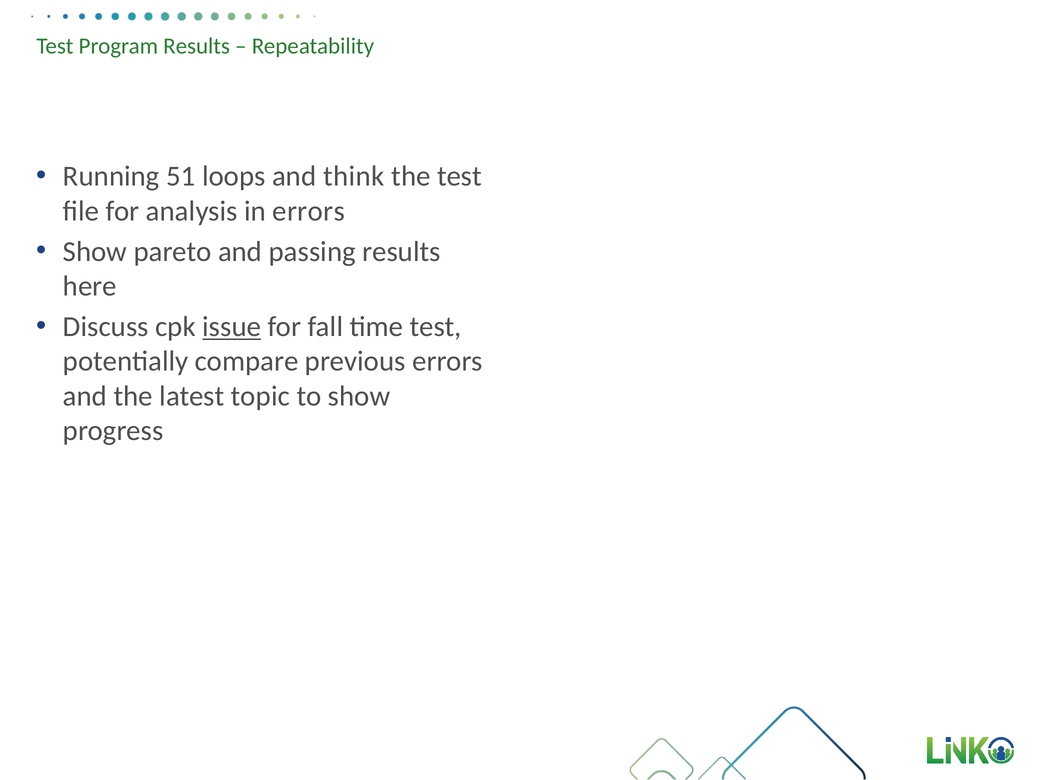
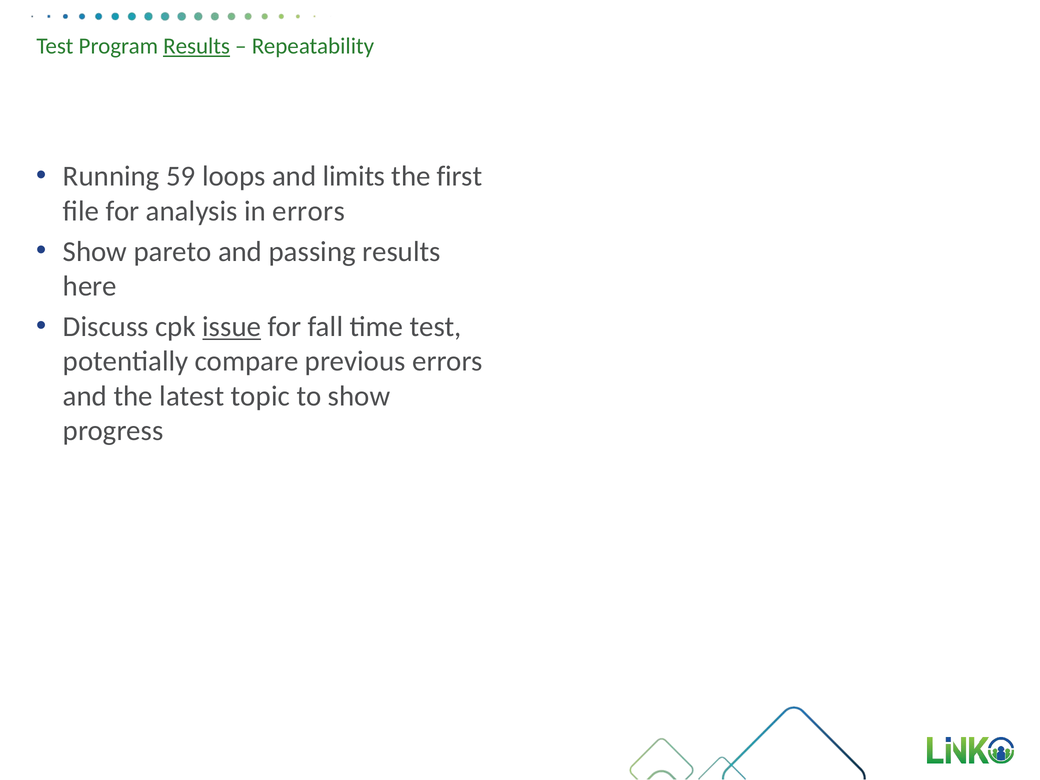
Results underline: none -> present (197, 46)
51: 51 -> 59 (181, 176)
think: think -> limits (354, 176)
the test: test -> first (460, 176)
